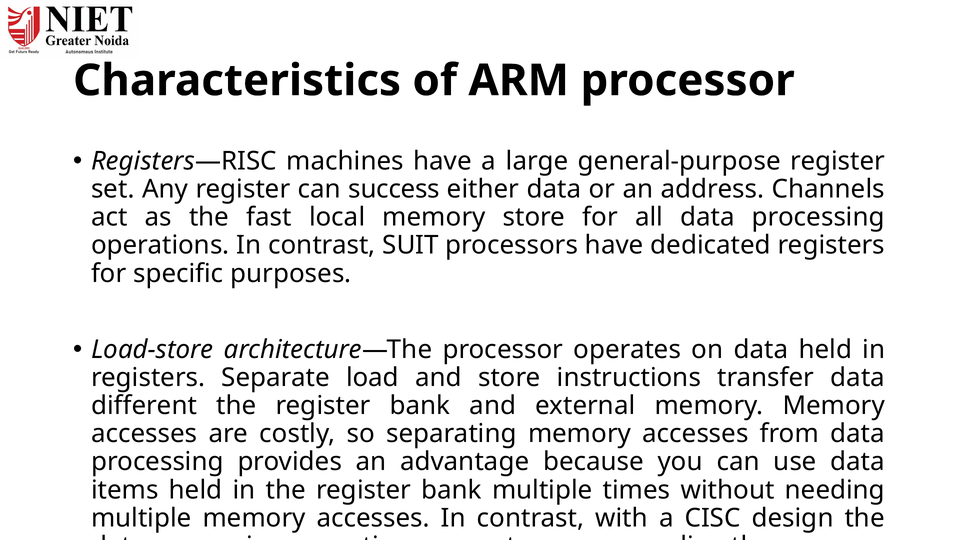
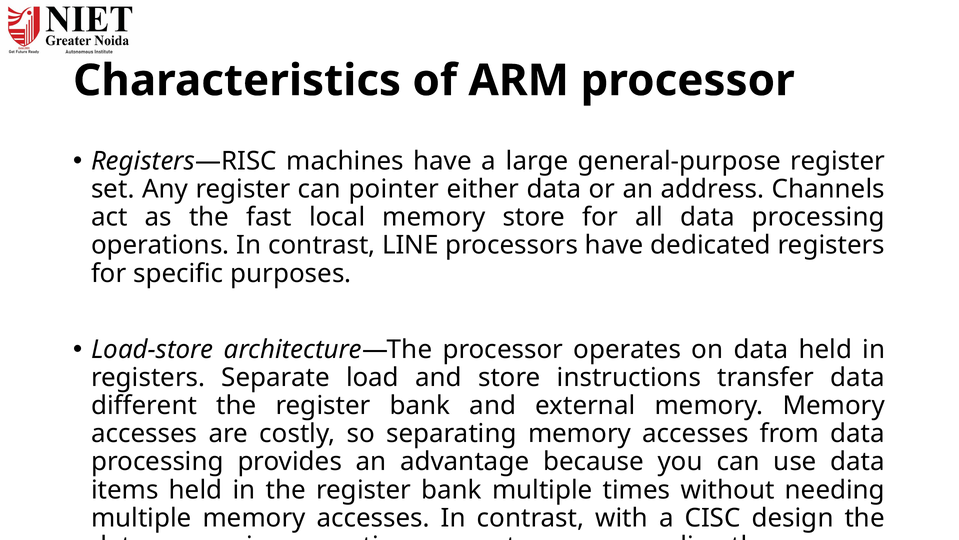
success: success -> pointer (394, 189)
SUIT: SUIT -> LINE (410, 245)
